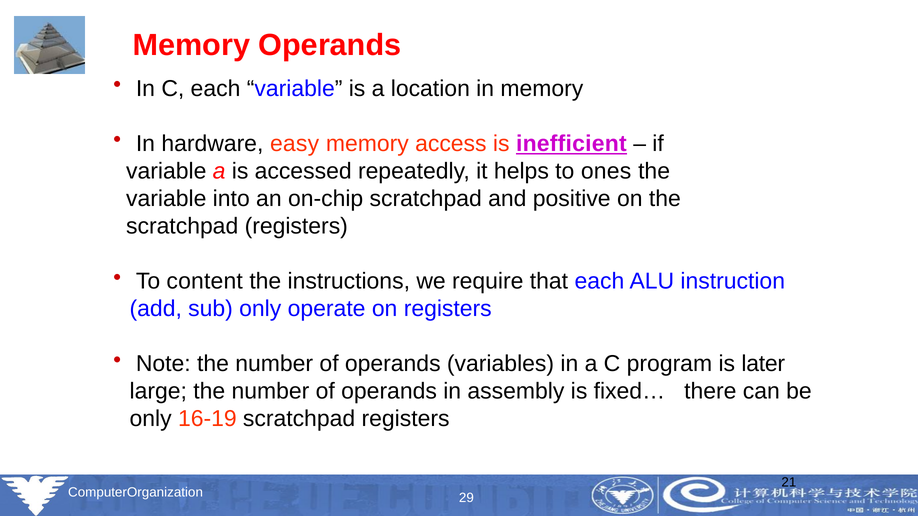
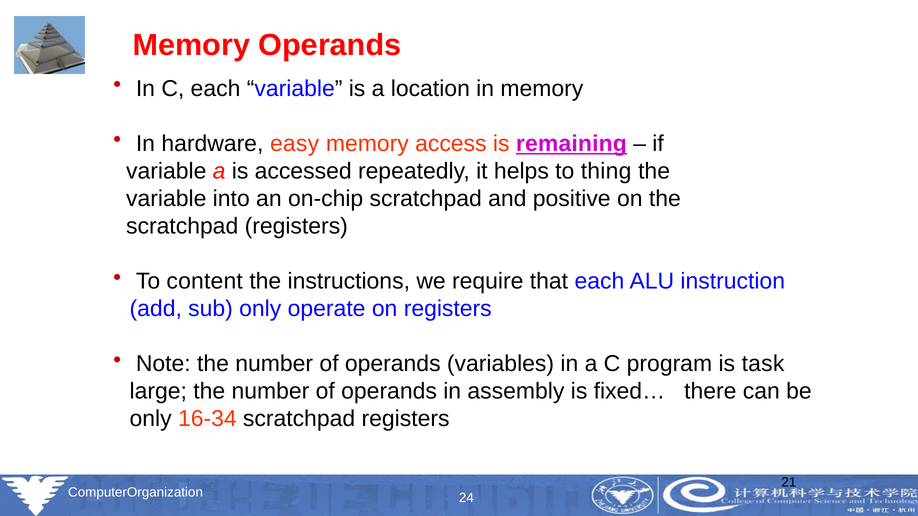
inefficient: inefficient -> remaining (571, 144)
ones: ones -> thing (606, 171)
later: later -> task (763, 364)
16-19: 16-19 -> 16-34 (207, 419)
29: 29 -> 24 (466, 498)
